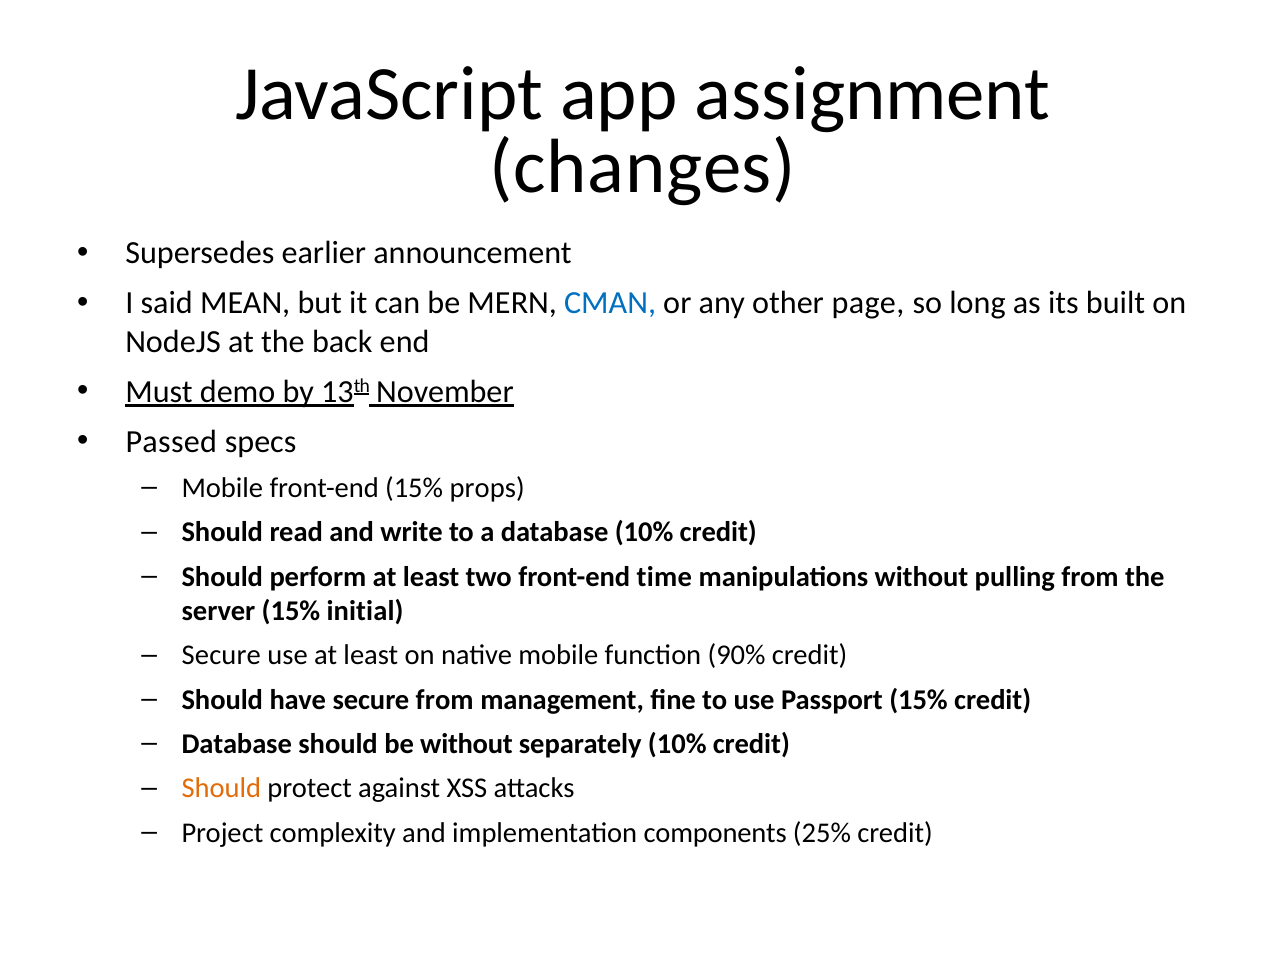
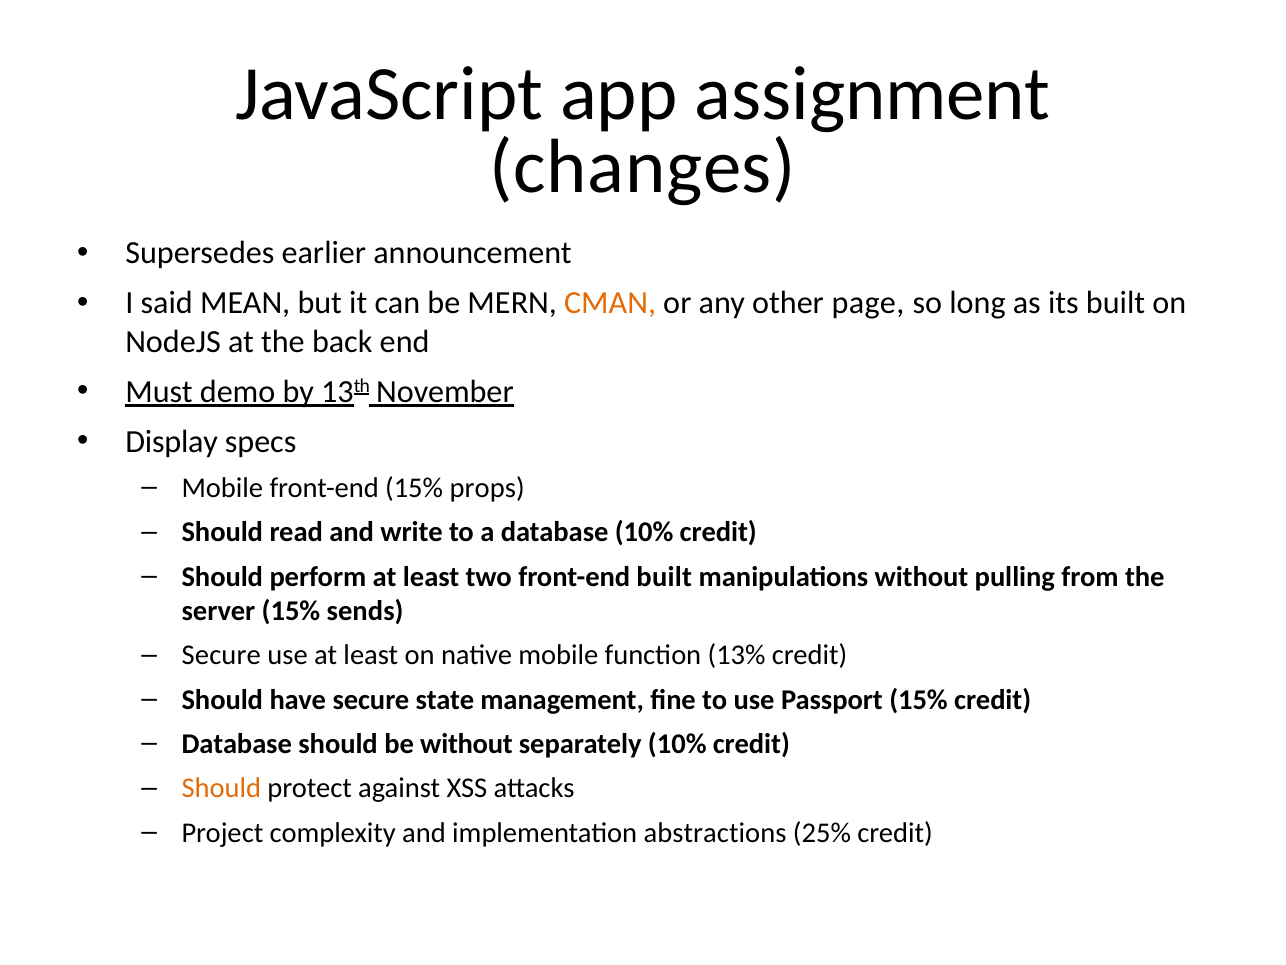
CMAN colour: blue -> orange (610, 303)
Passed: Passed -> Display (172, 442)
front-end time: time -> built (664, 576)
initial: initial -> sends (365, 611)
90%: 90% -> 13% (737, 655)
secure from: from -> state (445, 699)
components: components -> abstractions (715, 832)
